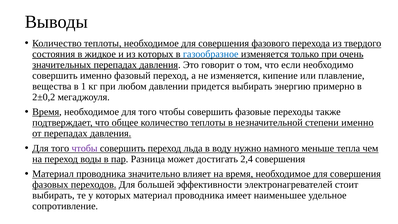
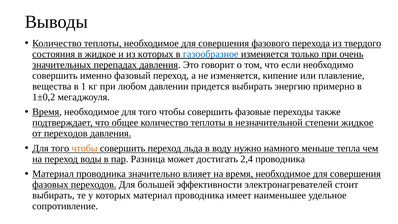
2±0,2: 2±0,2 -> 1±0,2 (44, 97)
степени именно: именно -> жидкое (357, 123)
от перепадах: перепадах -> переходов (66, 133)
чтобы colour: purple -> orange (85, 148)
2,4 совершения: совершения -> проводника (280, 159)
